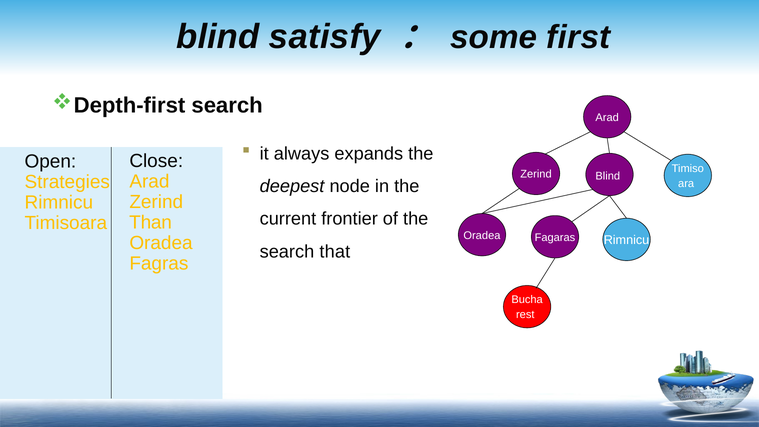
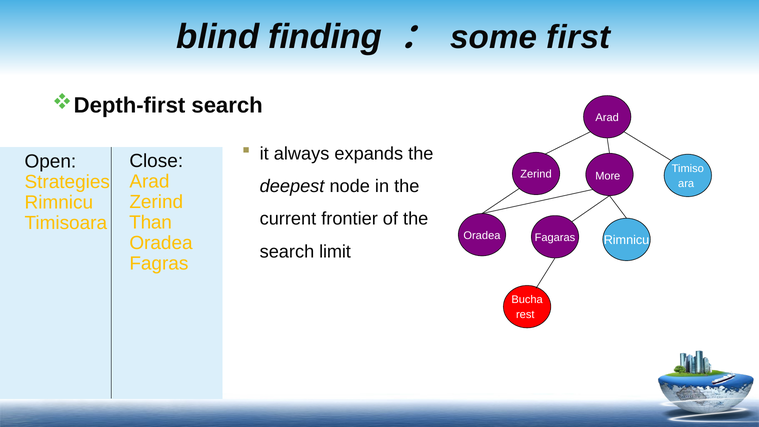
satisfy: satisfy -> finding (325, 37)
Zerind Blind: Blind -> More (608, 176)
that: that -> limit (335, 252)
